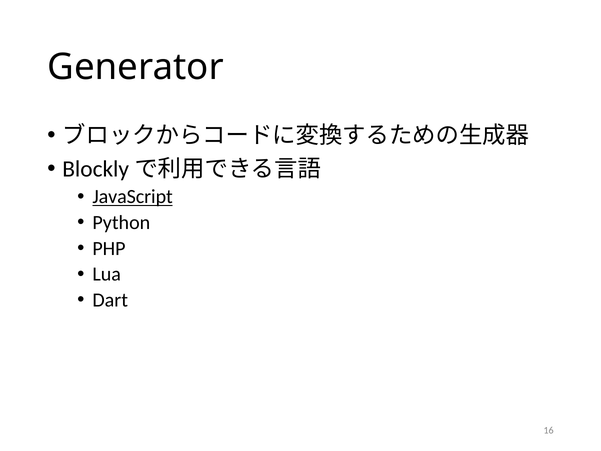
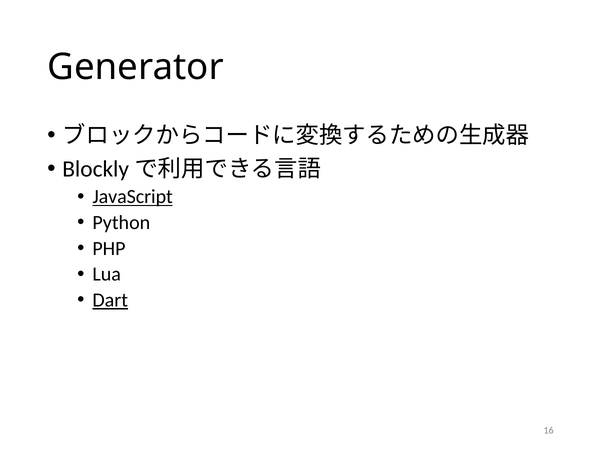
Dart underline: none -> present (110, 300)
